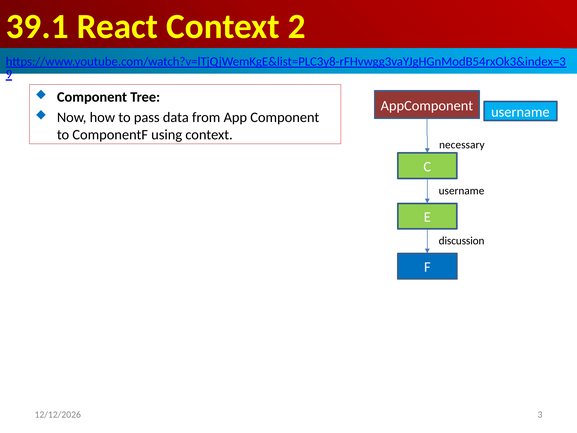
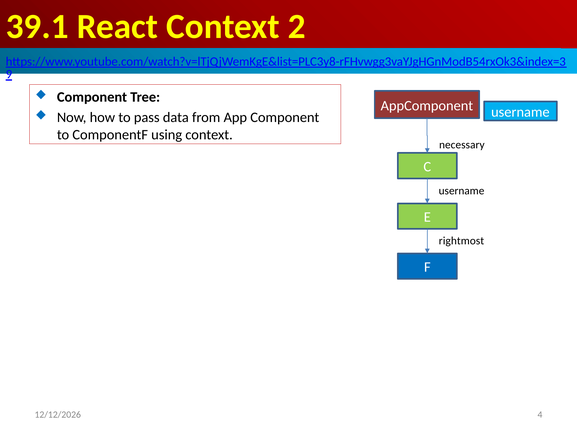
discussion: discussion -> rightmost (461, 241)
3: 3 -> 4 (540, 414)
